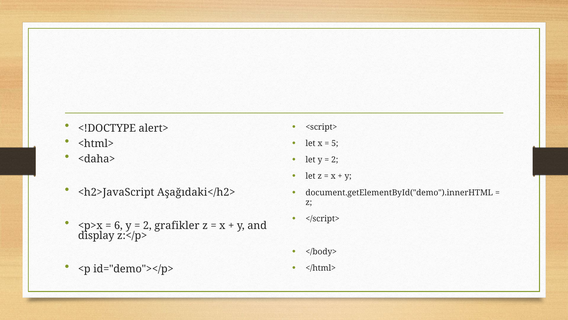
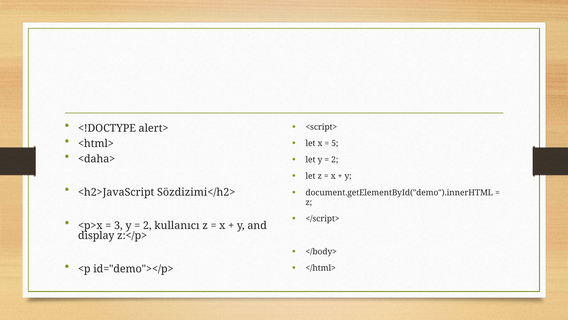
Aşağıdaki</h2>: Aşağıdaki</h2> -> Sözdizimi</h2> (196, 192)
6: 6 -> 3 (118, 225)
grafikler: grafikler -> kullanıcı (177, 225)
